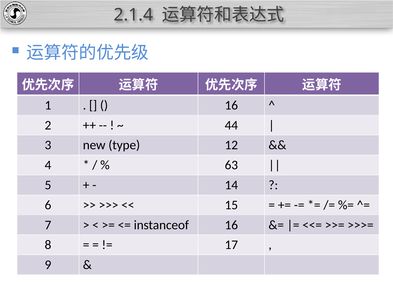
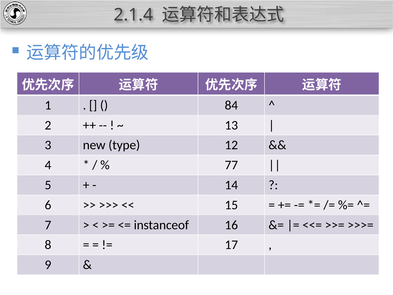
16: 16 -> 84 (231, 105)
44: 44 -> 13 (231, 125)
63: 63 -> 77 (231, 165)
